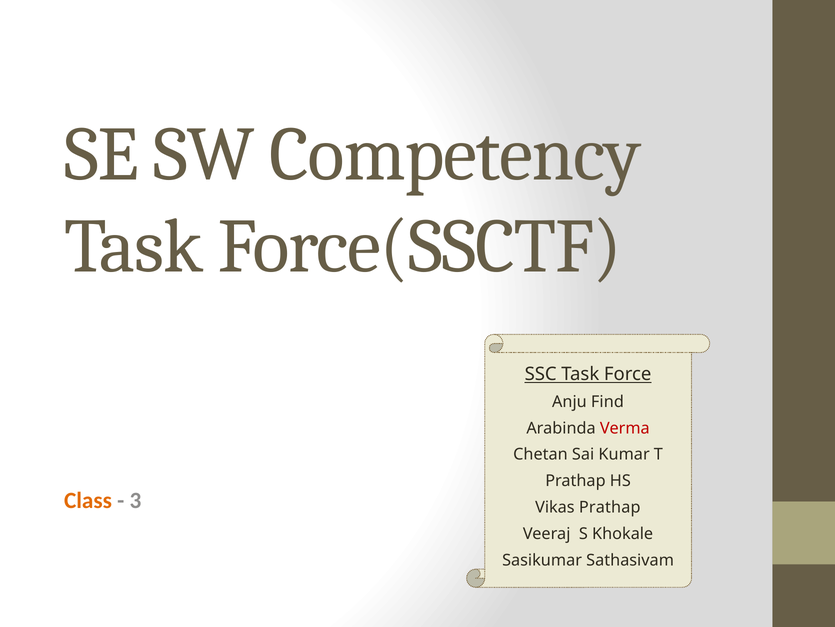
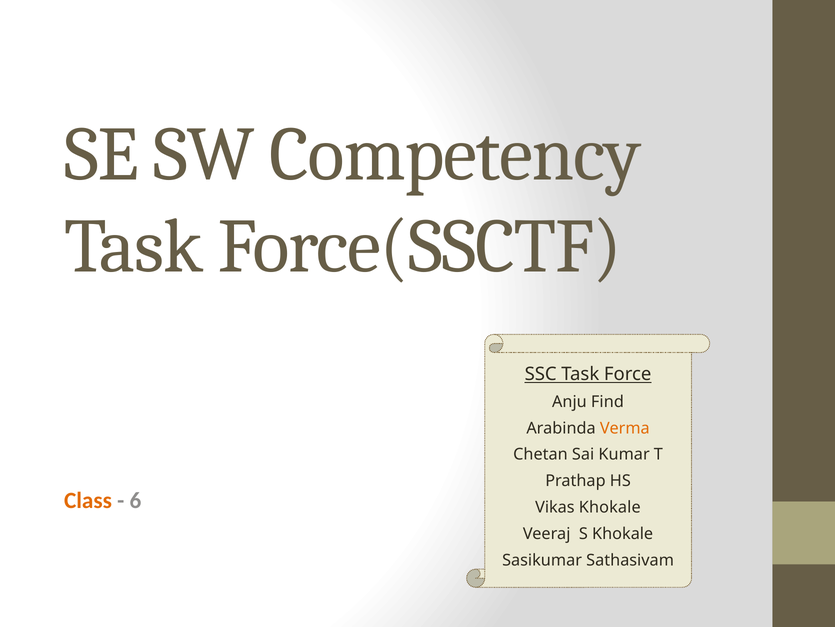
Verma colour: red -> orange (625, 428)
3: 3 -> 6 (135, 500)
Vikas Prathap: Prathap -> Khokale (610, 507)
